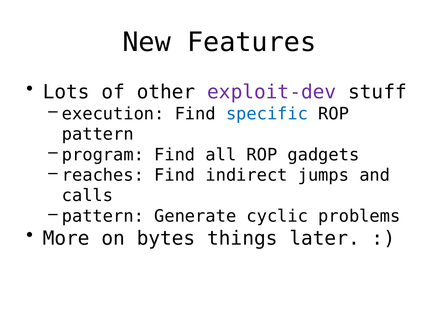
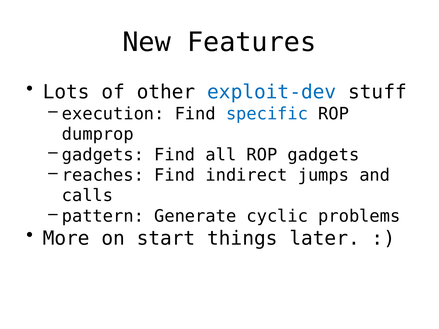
exploit-dev colour: purple -> blue (272, 92)
pattern: pattern -> dumprop (98, 134)
program: program -> gadgets (103, 155)
bytes: bytes -> start (166, 238)
